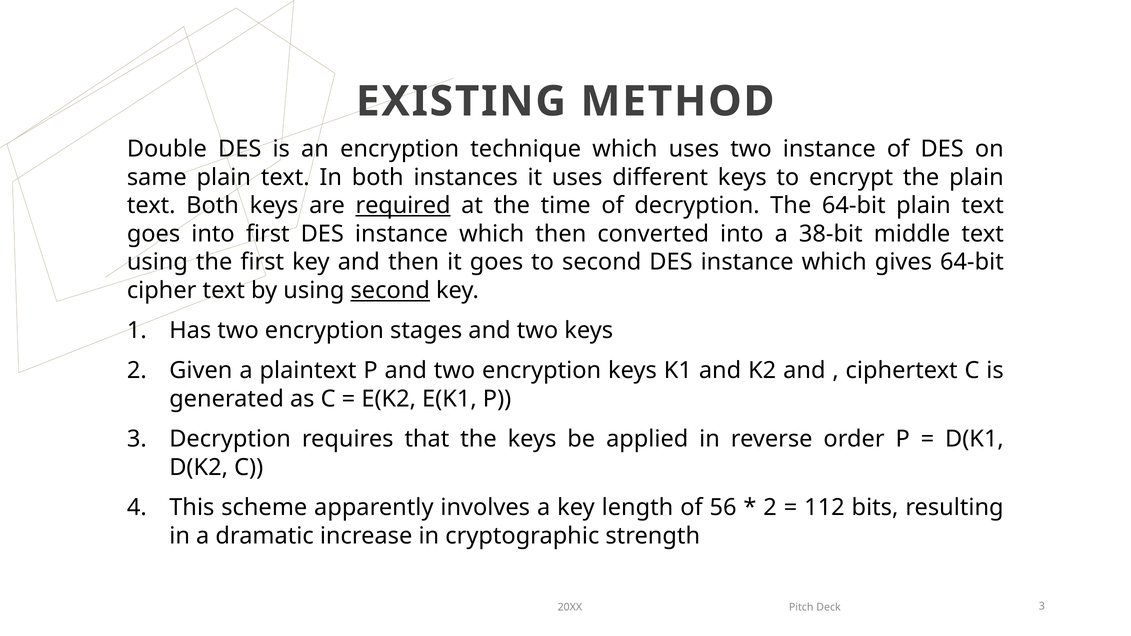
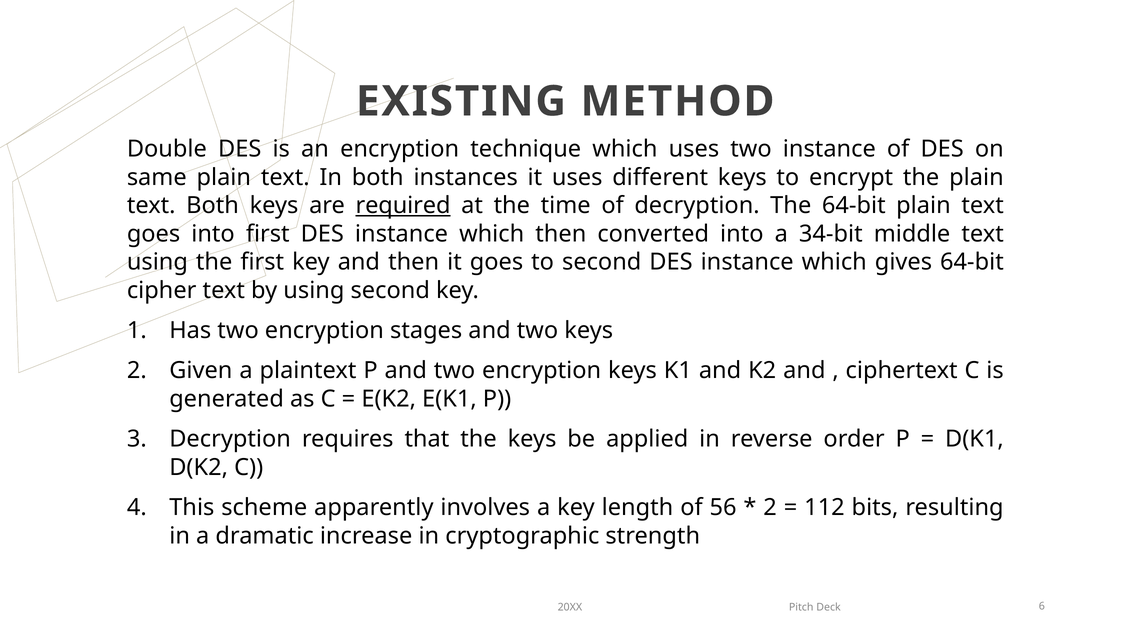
38-bit: 38-bit -> 34-bit (831, 234)
second underline: present -> none (390, 291)
Deck 3: 3 -> 6 (1042, 606)
